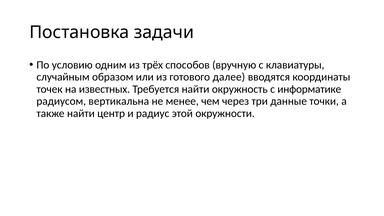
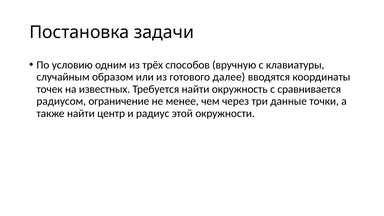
информатике: информатике -> сравнивается (309, 89)
вертикальна: вертикальна -> ограничение (119, 101)
